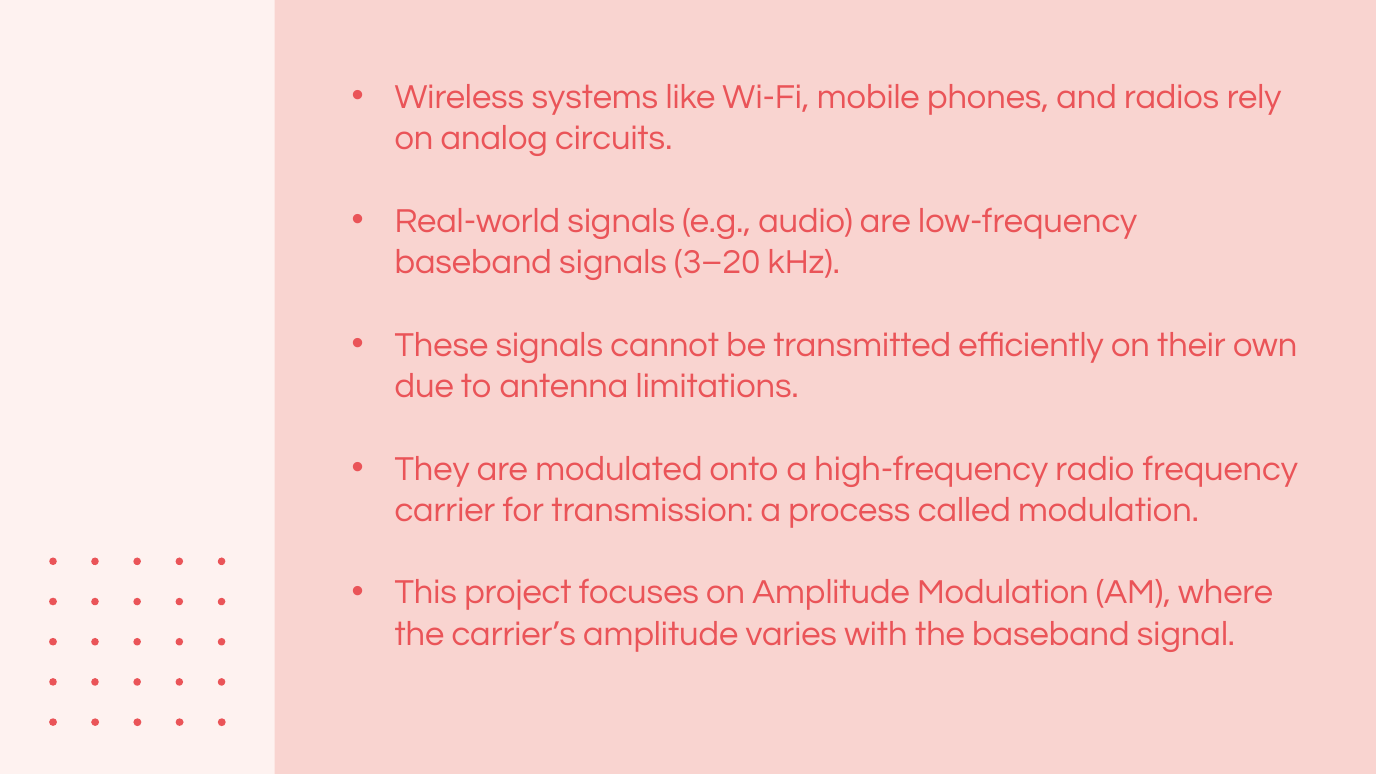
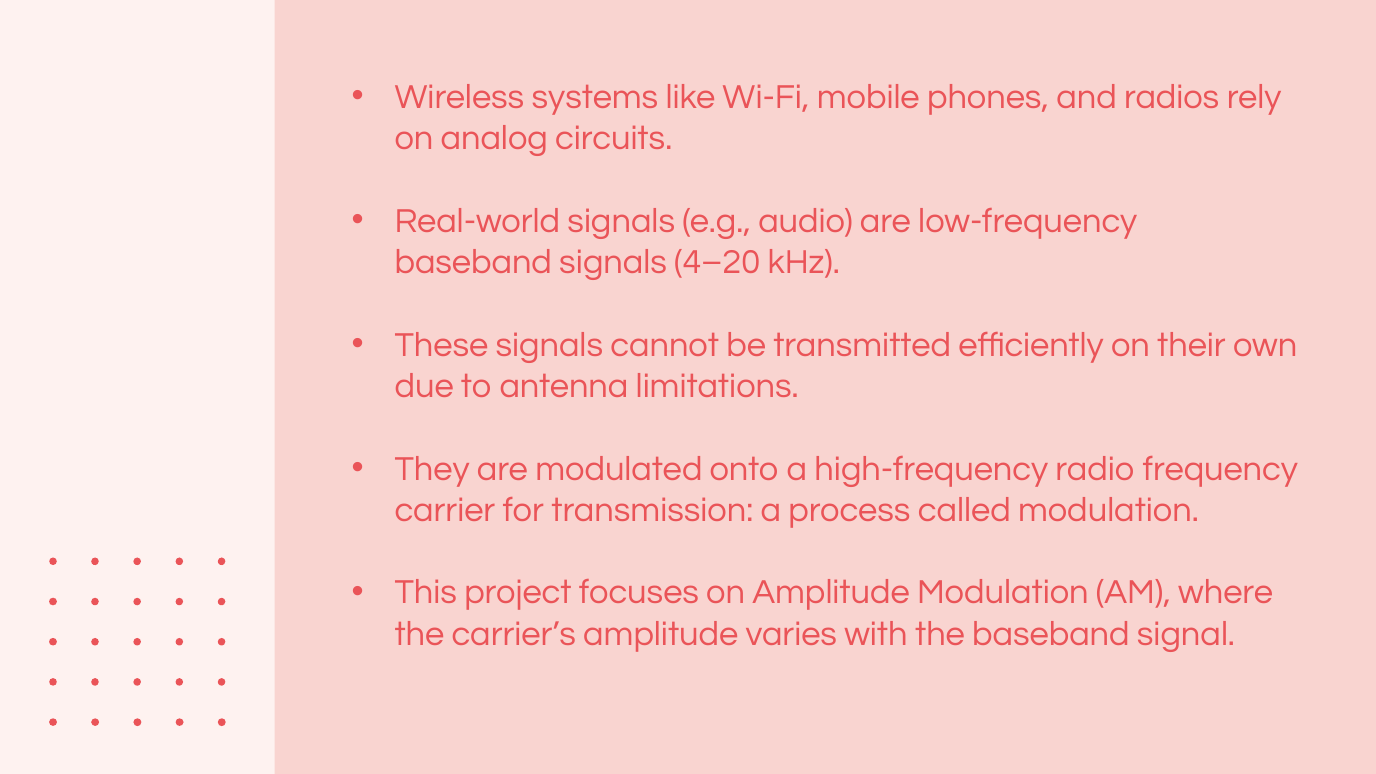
3–20: 3–20 -> 4–20 (717, 262)
